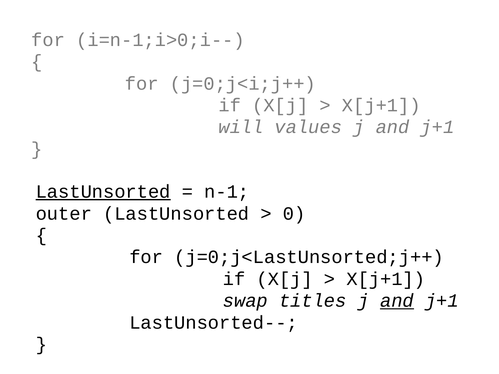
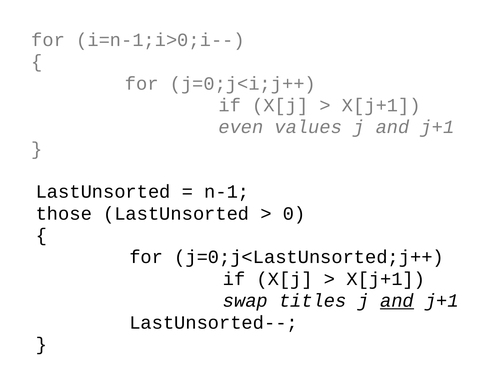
will: will -> even (241, 127)
LastUnsorted underline: present -> none (103, 192)
outer: outer -> those (64, 214)
